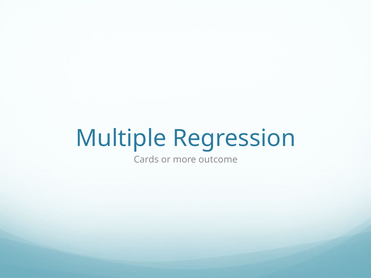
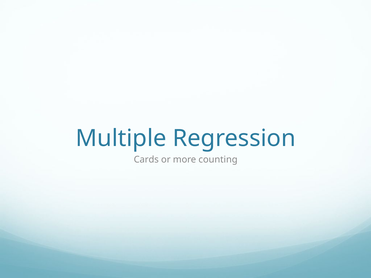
outcome: outcome -> counting (218, 160)
